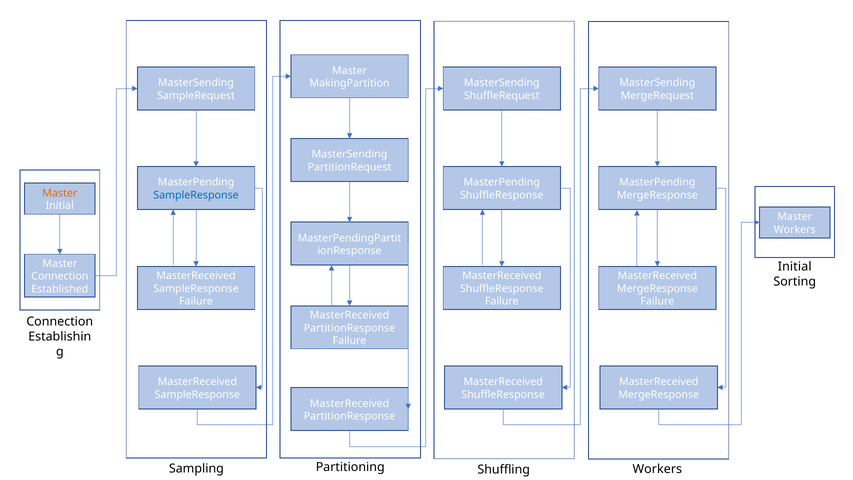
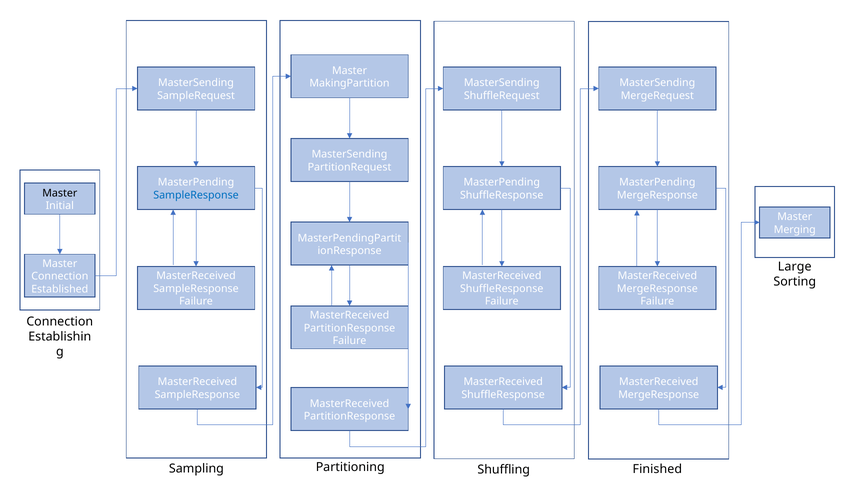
Master colour: orange -> black (60, 193)
Workers: Workers -> Merging (795, 229)
Initial: Initial -> Large (795, 267)
Shuffling Workers: Workers -> Finished (657, 469)
